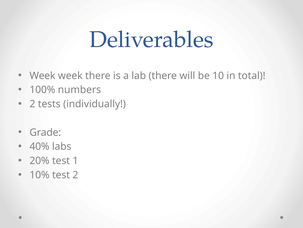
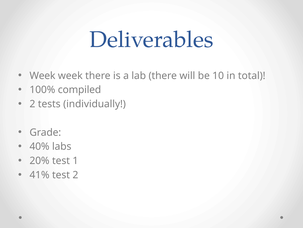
numbers: numbers -> compiled (80, 90)
10%: 10% -> 41% (40, 174)
